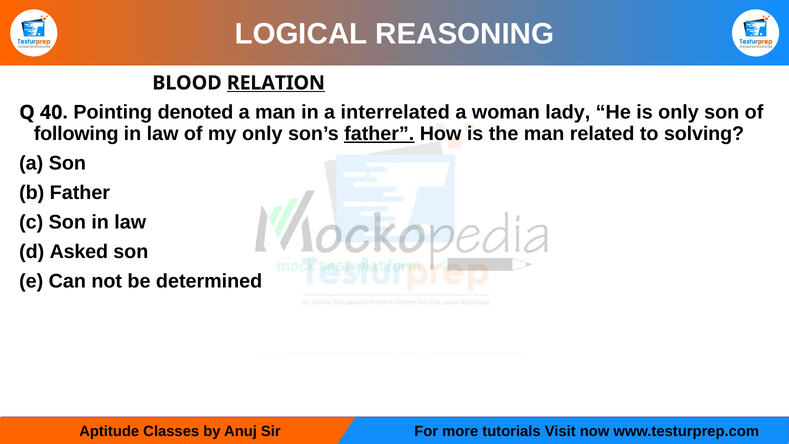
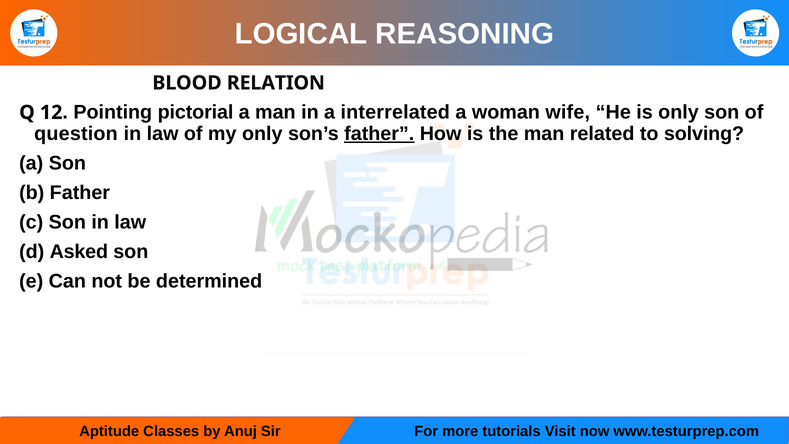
RELATION underline: present -> none (276, 83)
40: 40 -> 12 (51, 112)
denoted: denoted -> pictorial (195, 112)
lady: lady -> wife (568, 112)
following: following -> question (76, 134)
